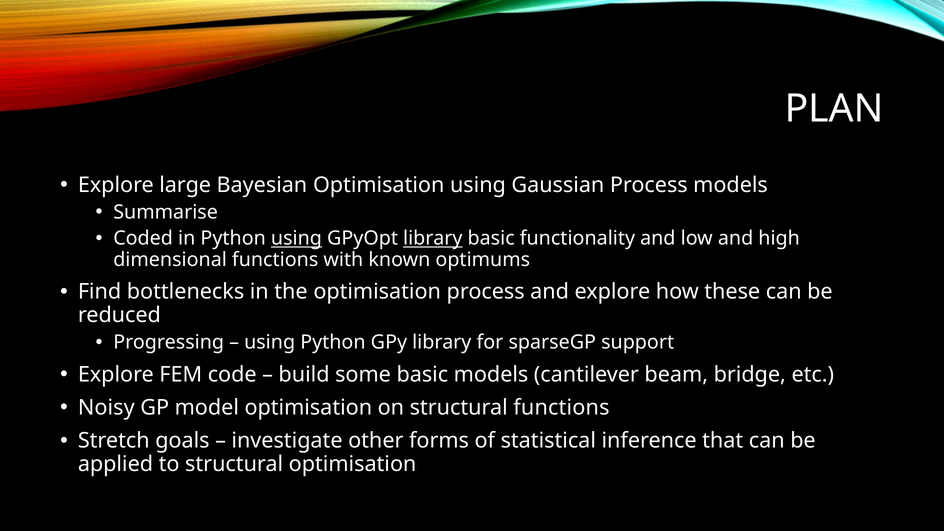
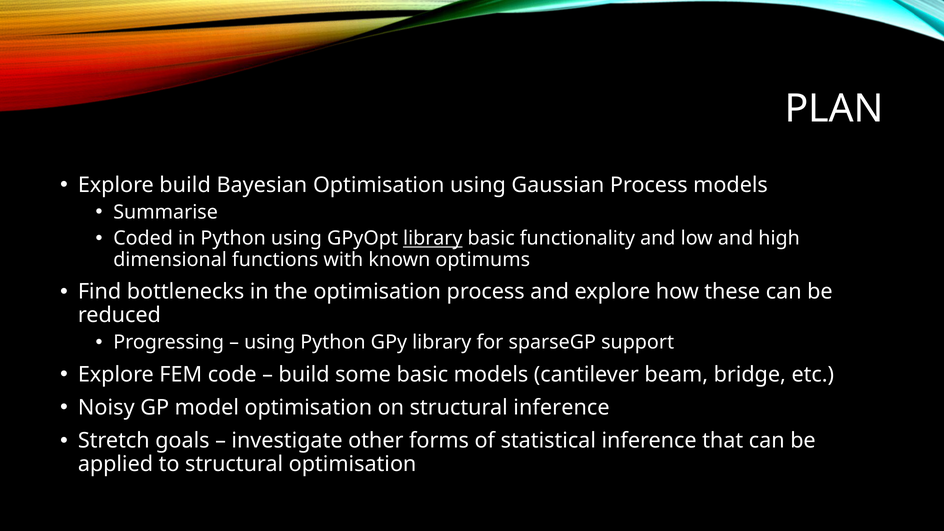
Explore large: large -> build (185, 185)
using underline: present -> none (296, 238)
structural functions: functions -> inference (561, 408)
